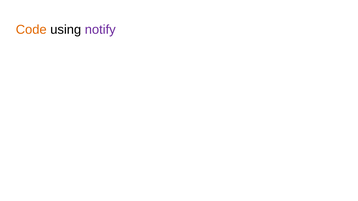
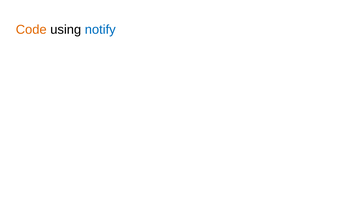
notify colour: purple -> blue (100, 30)
